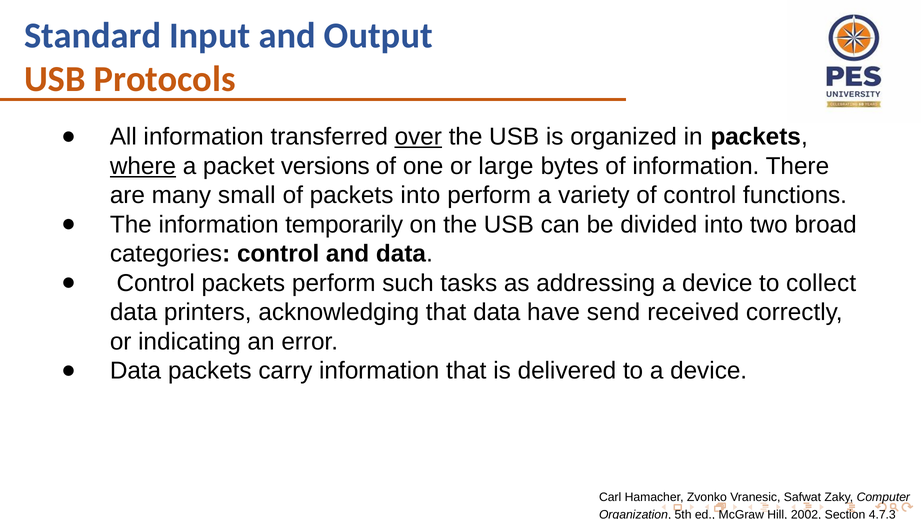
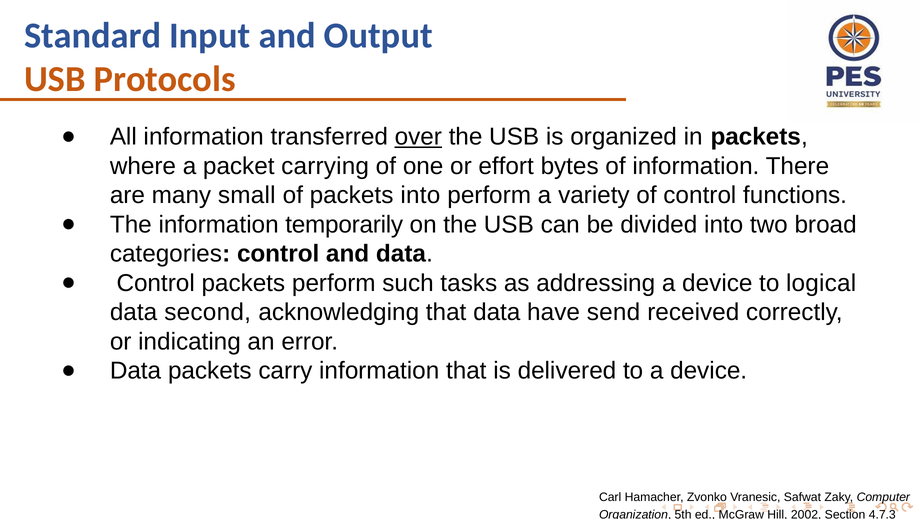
where underline: present -> none (143, 166)
versions: versions -> carrying (325, 166)
large: large -> effort (506, 166)
collect: collect -> logical (821, 283)
printers: printers -> second (208, 312)
